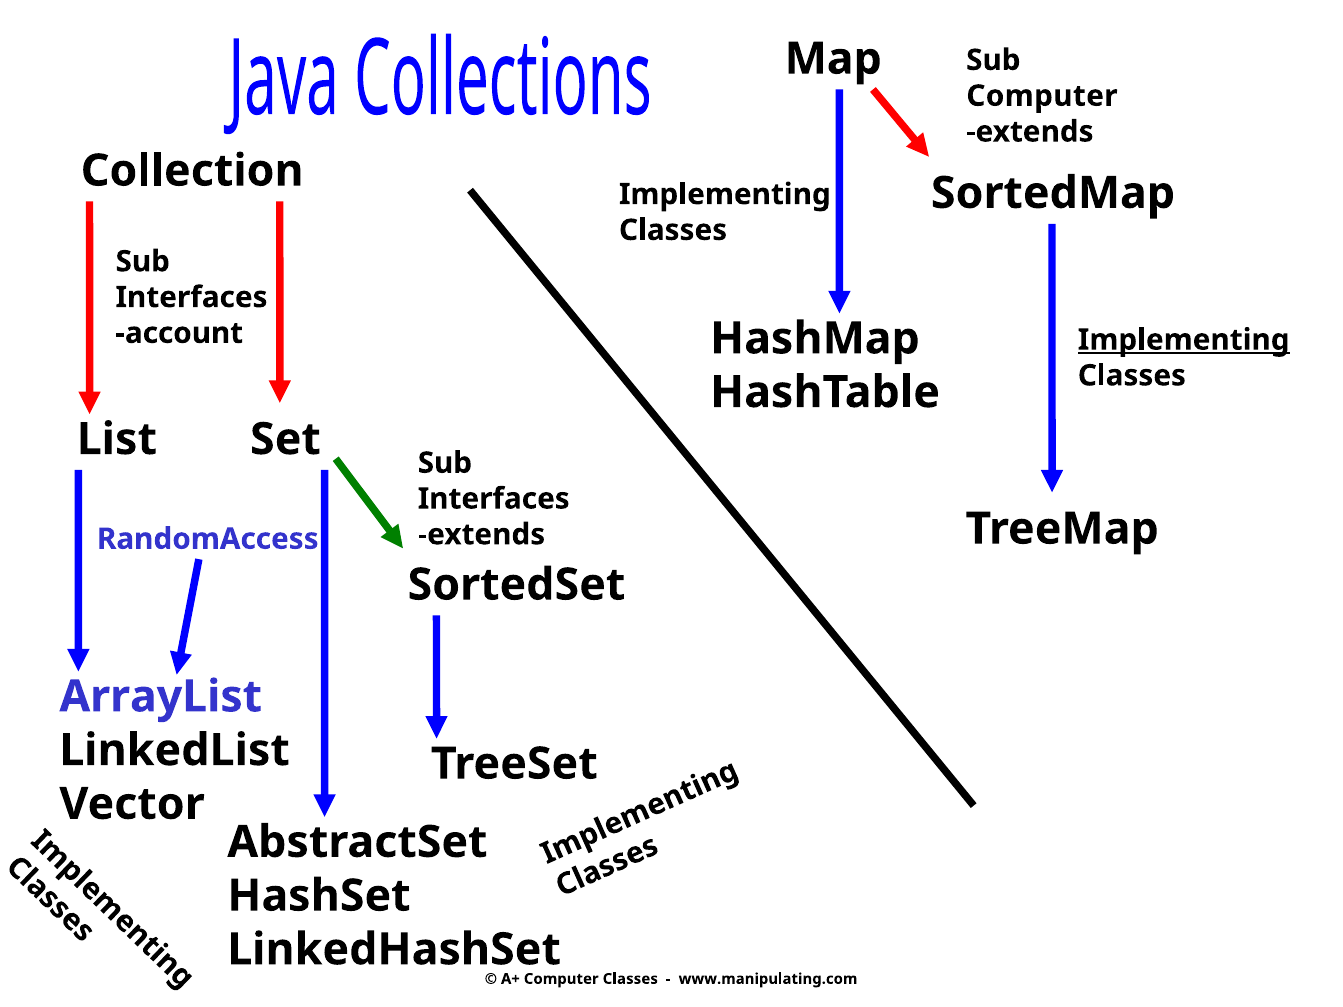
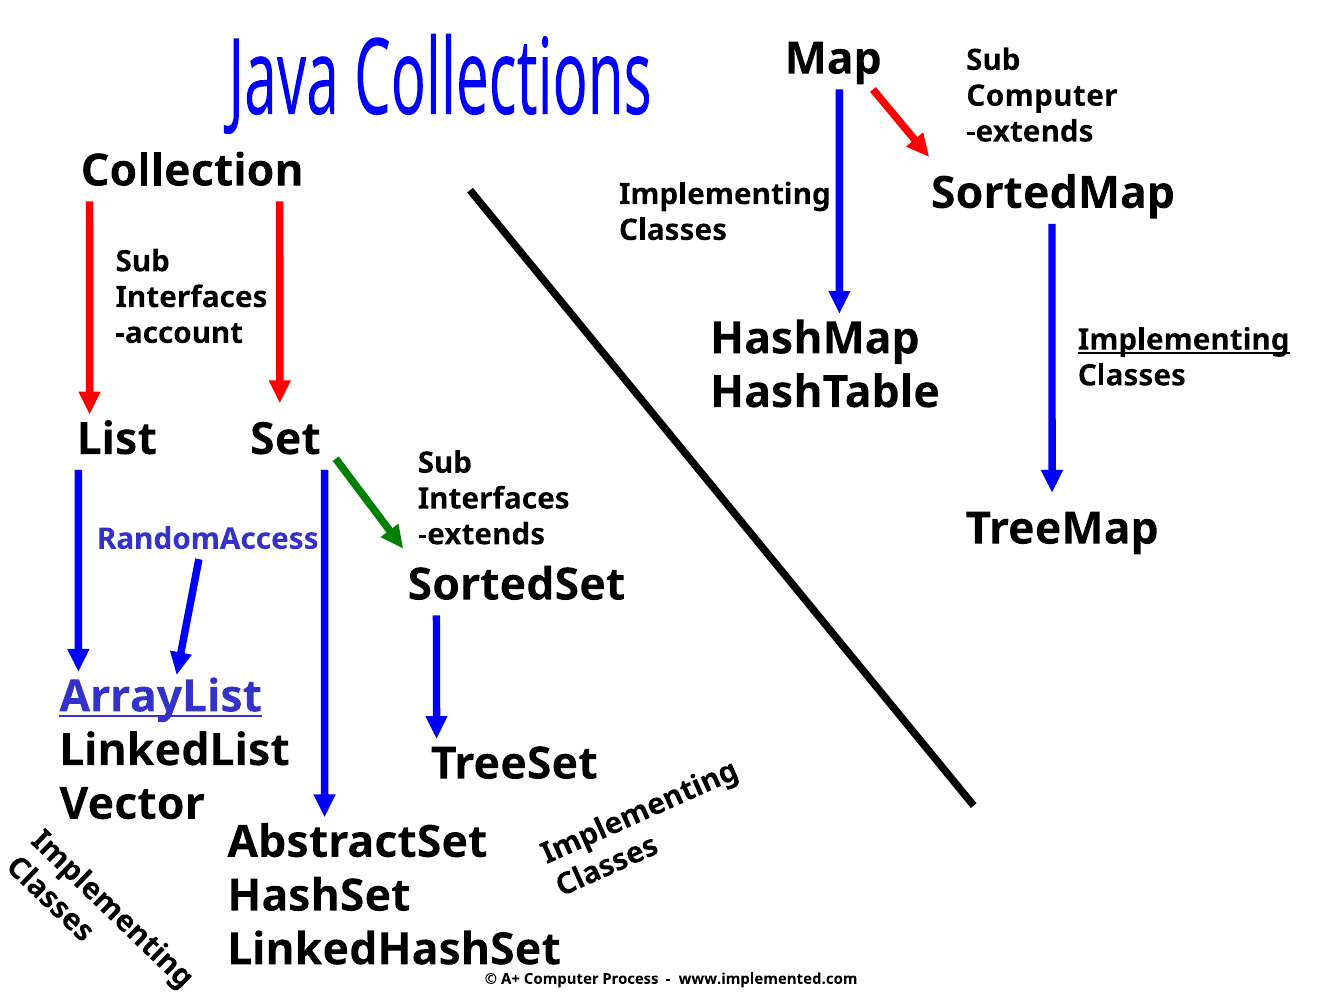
ArrayList underline: none -> present (161, 697)
Classes: Classes -> Process (630, 979)
www.manipulating.com: www.manipulating.com -> www.implemented.com (768, 979)
